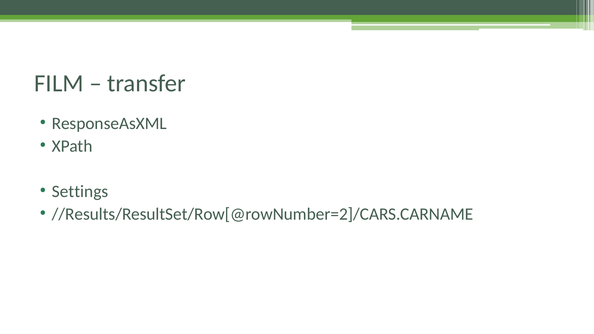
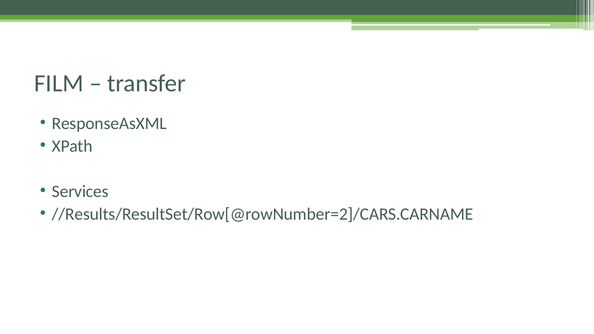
Settings: Settings -> Services (80, 191)
